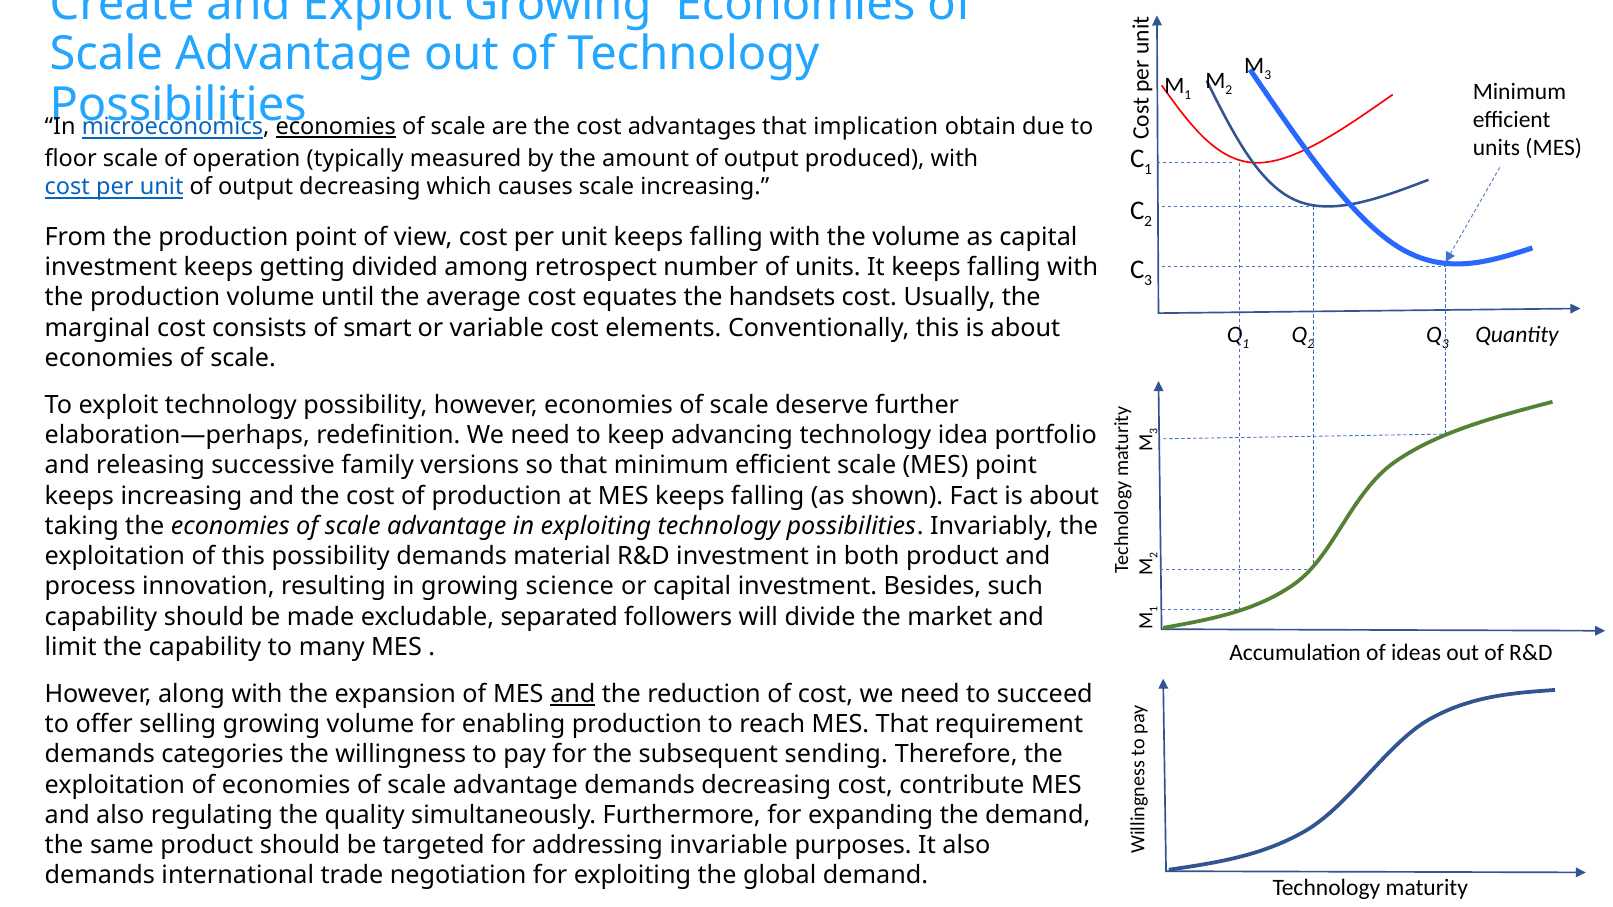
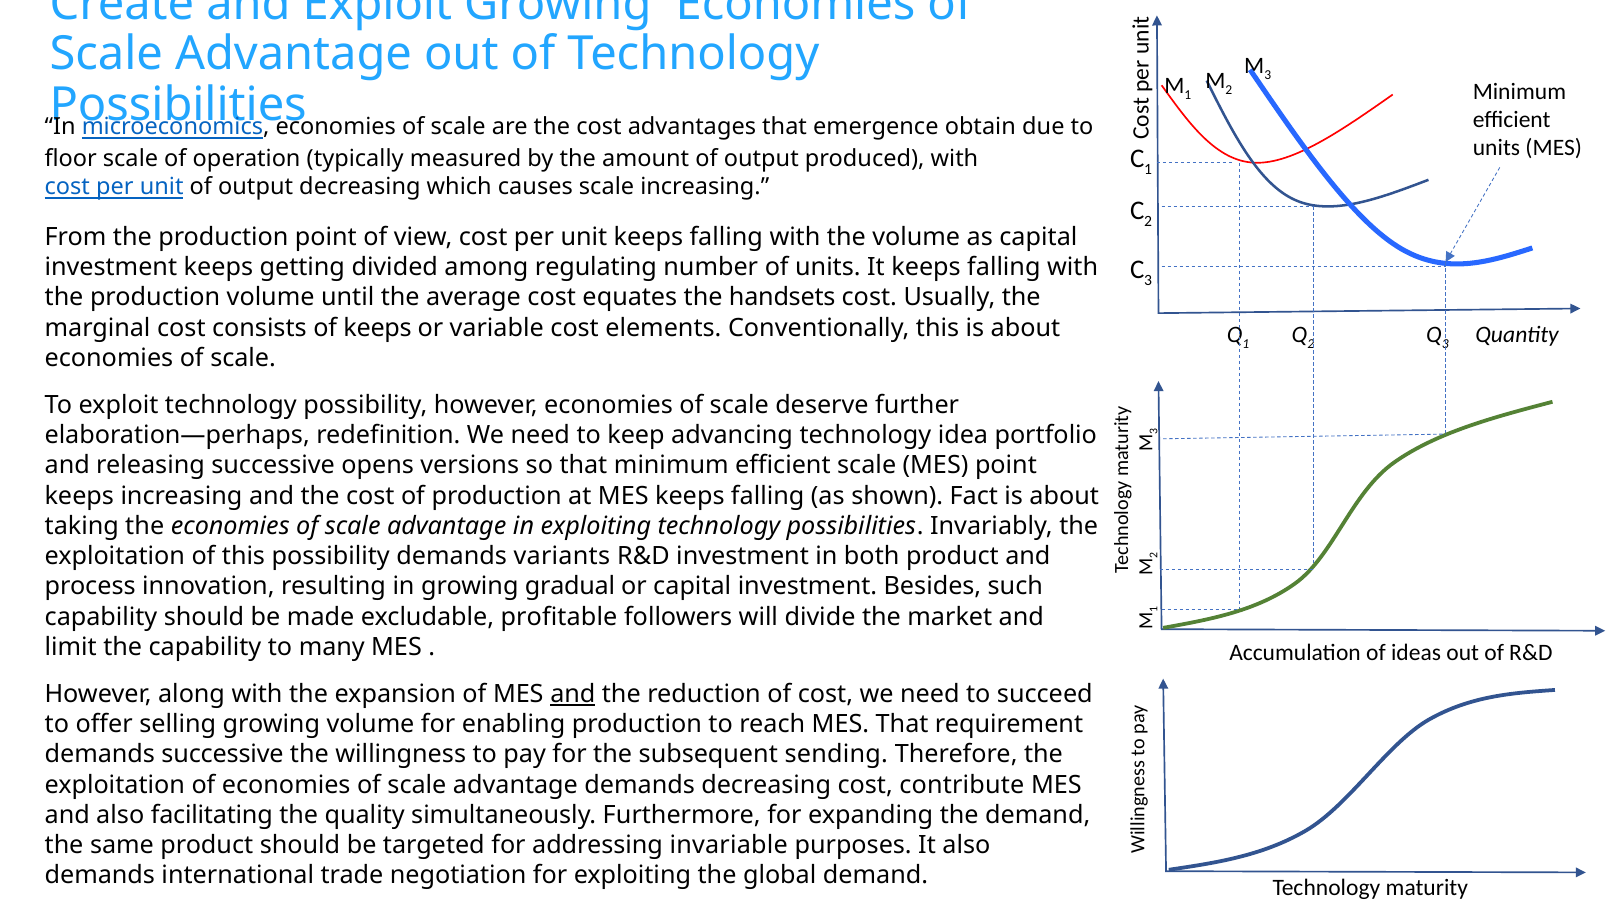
economies underline: present -> none (336, 127)
implication: implication -> emergence (876, 127)
retrospect: retrospect -> regulating (596, 267)
of smart: smart -> keeps (378, 328)
family: family -> opens (378, 466)
material: material -> variants (562, 556)
science: science -> gradual (570, 587)
separated: separated -> profitable (559, 617)
demands categories: categories -> successive (223, 755)
regulating: regulating -> facilitating (212, 815)
